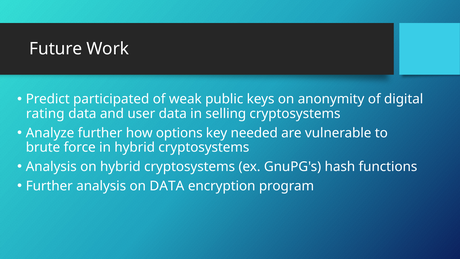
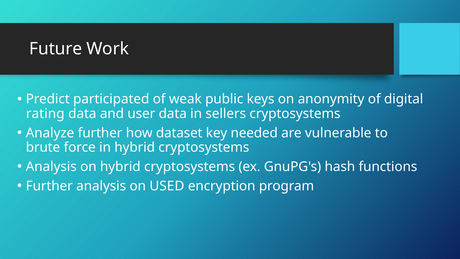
selling: selling -> sellers (226, 114)
options: options -> dataset (179, 133)
on DATA: DATA -> USED (167, 186)
